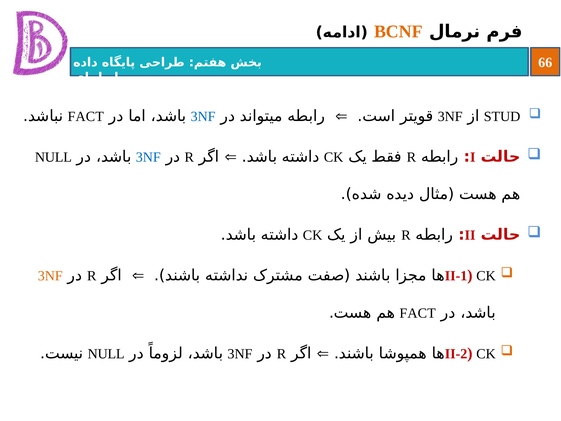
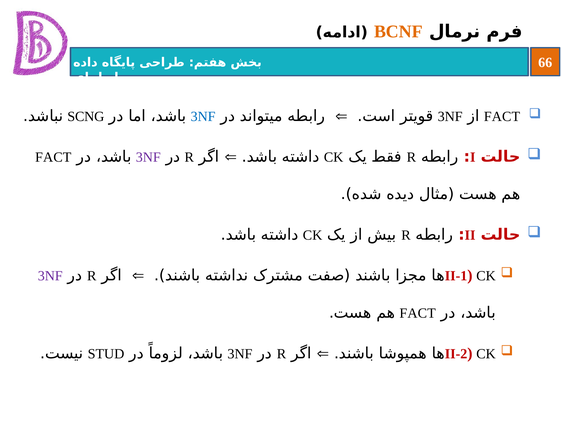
FACT: FACT -> SCNG (86, 117)
STUD: STUD -> FACT (502, 117)
NULL: NULL -> FACT (53, 157)
3NF colour: blue -> purple (148, 157)
3NF colour: orange -> purple (50, 276)
NULL: NULL -> STUD (106, 354)
